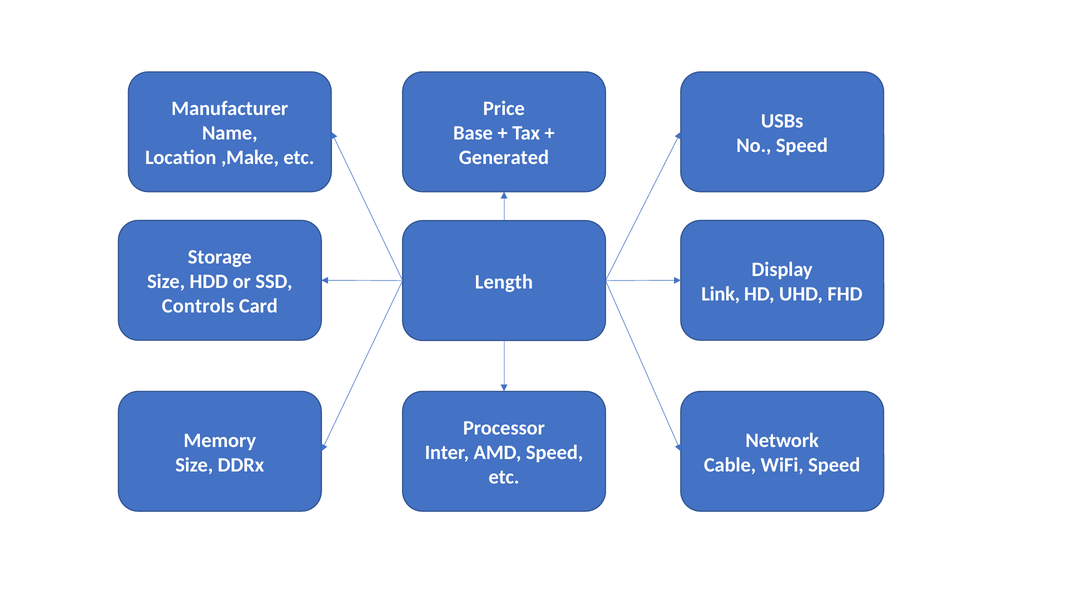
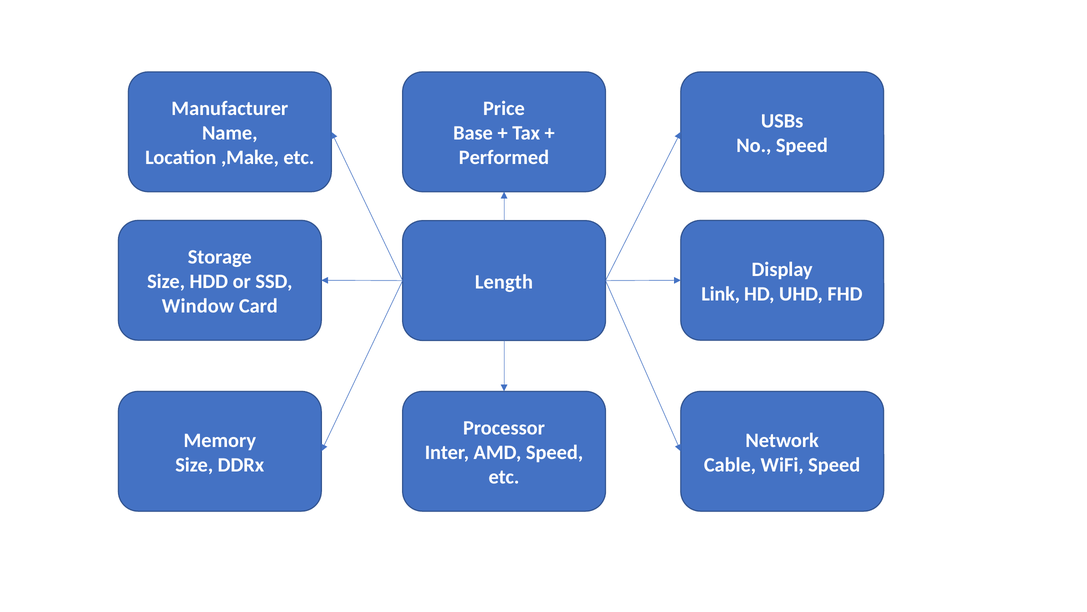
Generated: Generated -> Performed (504, 158)
Controls: Controls -> Window (198, 306)
